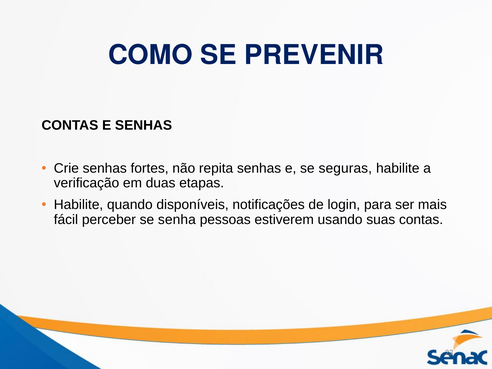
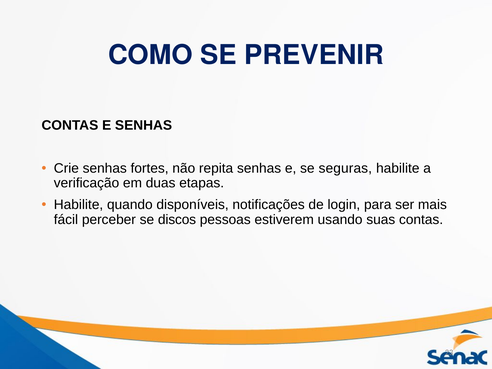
senha: senha -> discos (177, 220)
